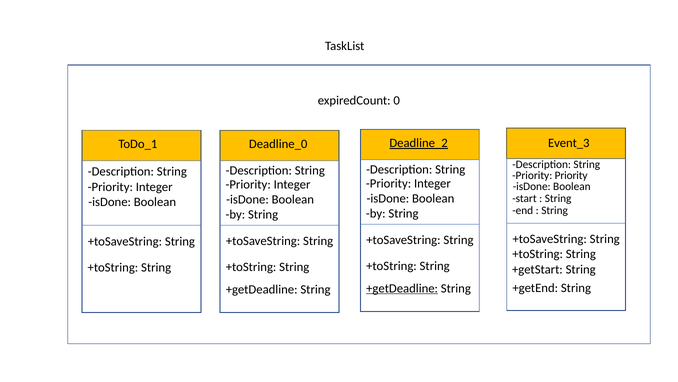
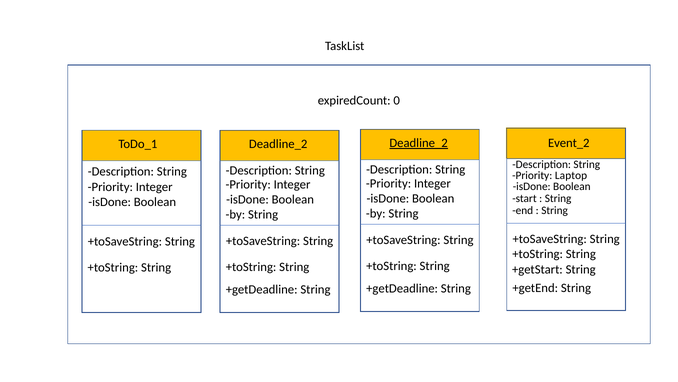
Event_3: Event_3 -> Event_2 (569, 143)
Deadline_0: Deadline_0 -> Deadline_2 (278, 144)
Priority Priority: Priority -> Laptop (571, 175)
+getDeadline underline: present -> none (402, 288)
